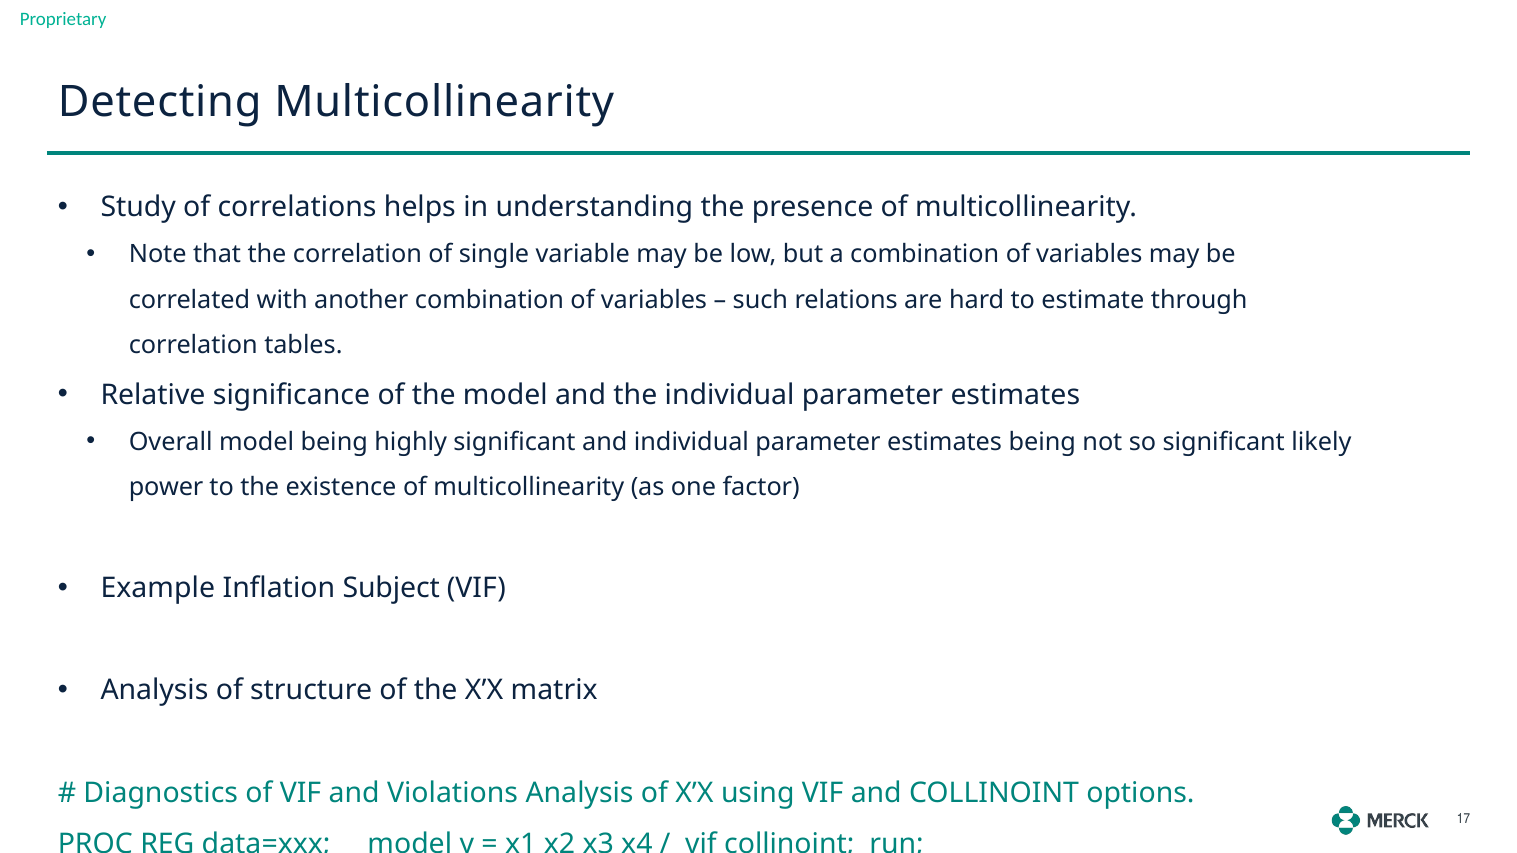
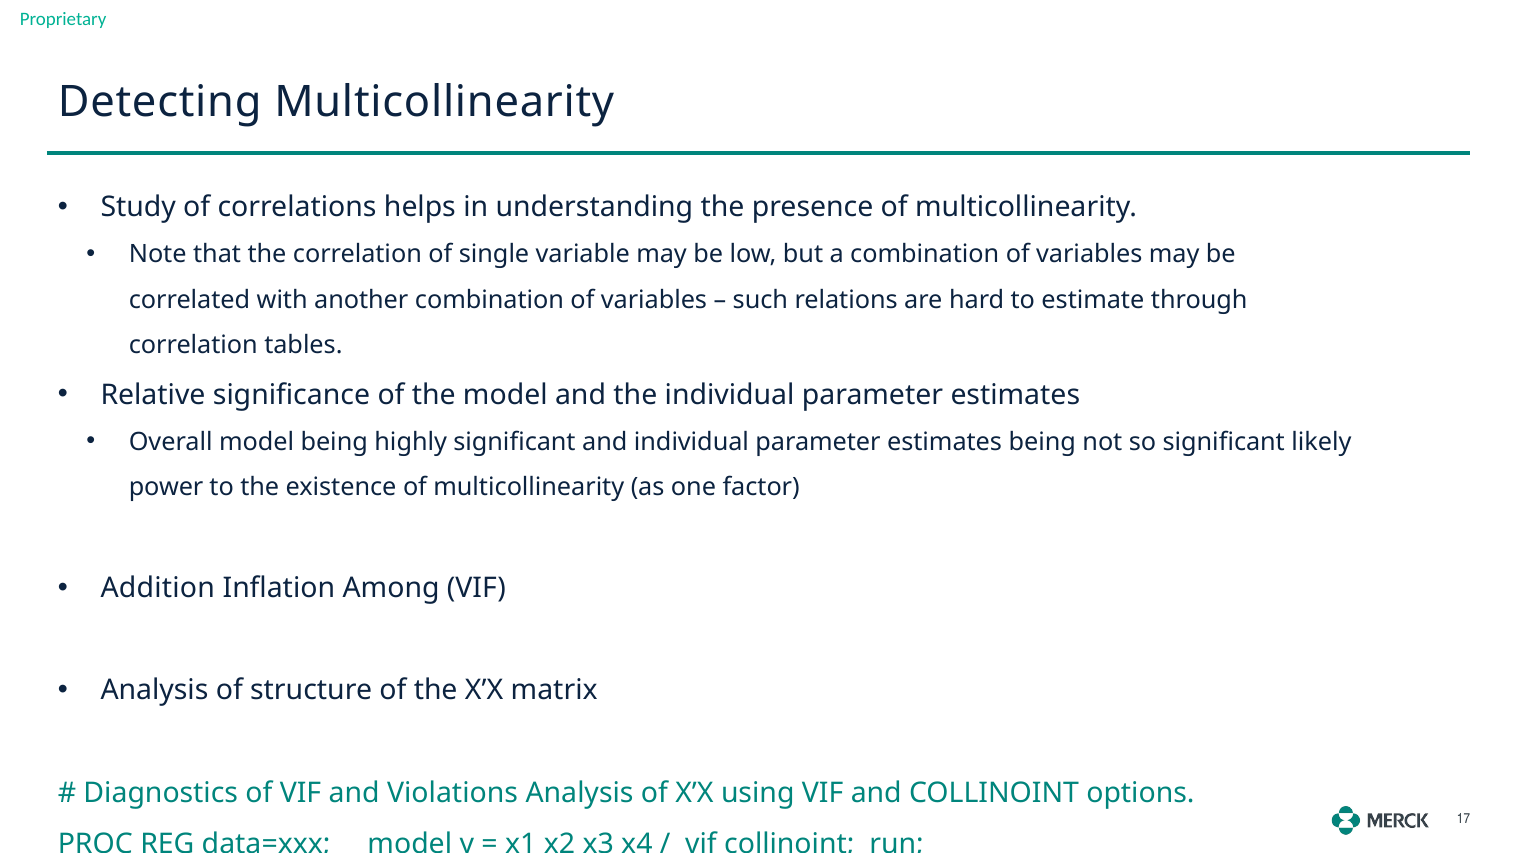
Example: Example -> Addition (158, 588)
Subject: Subject -> Among (391, 588)
